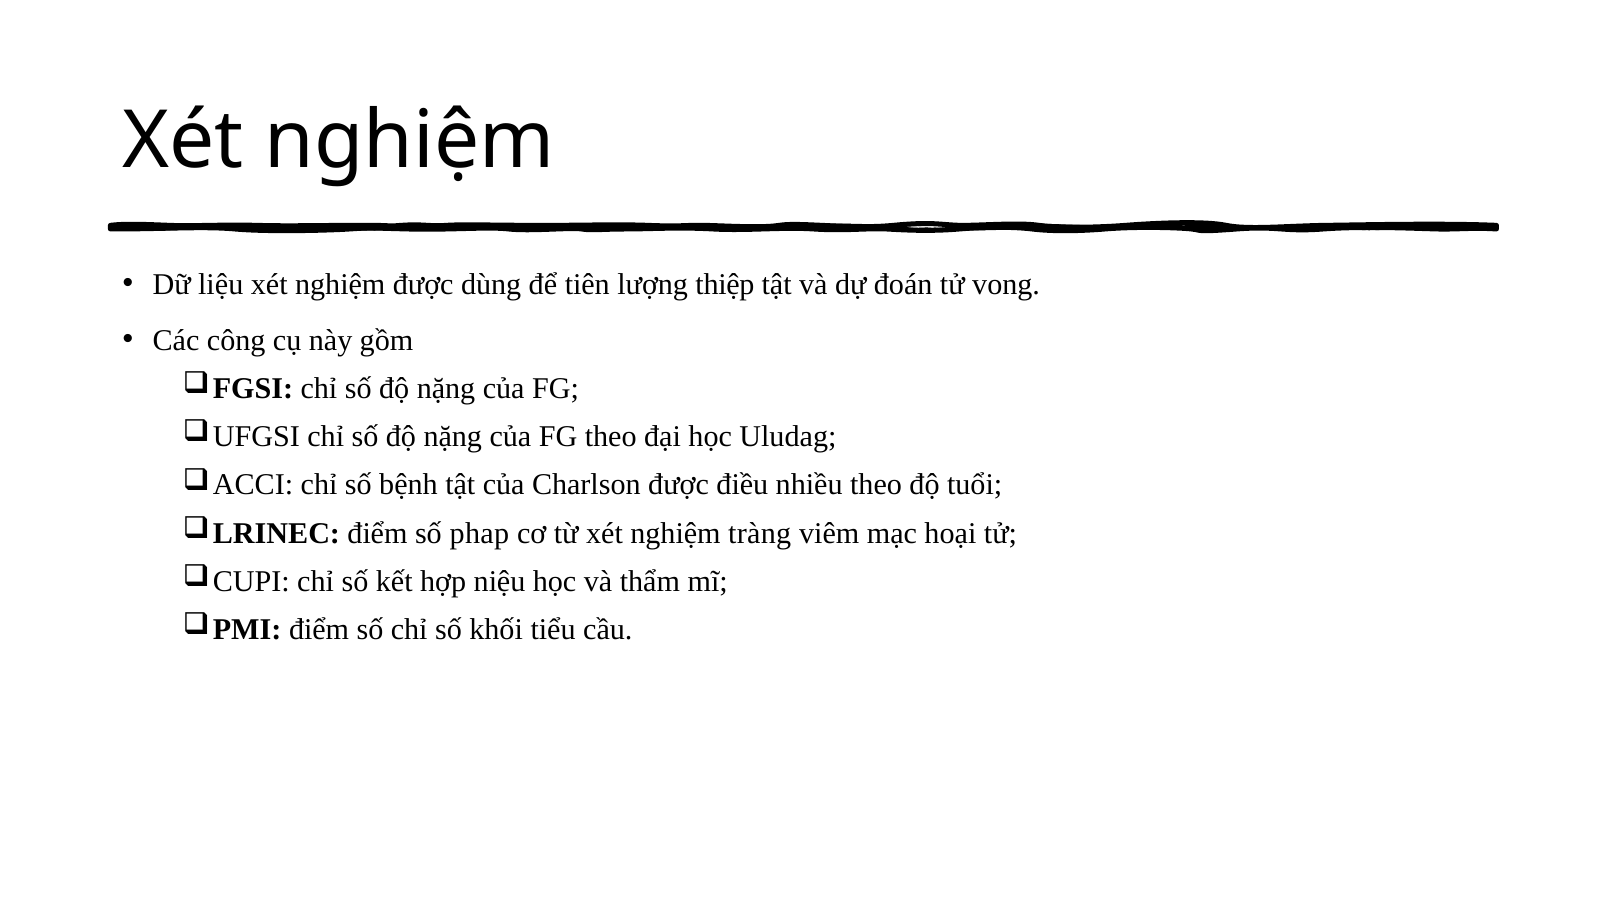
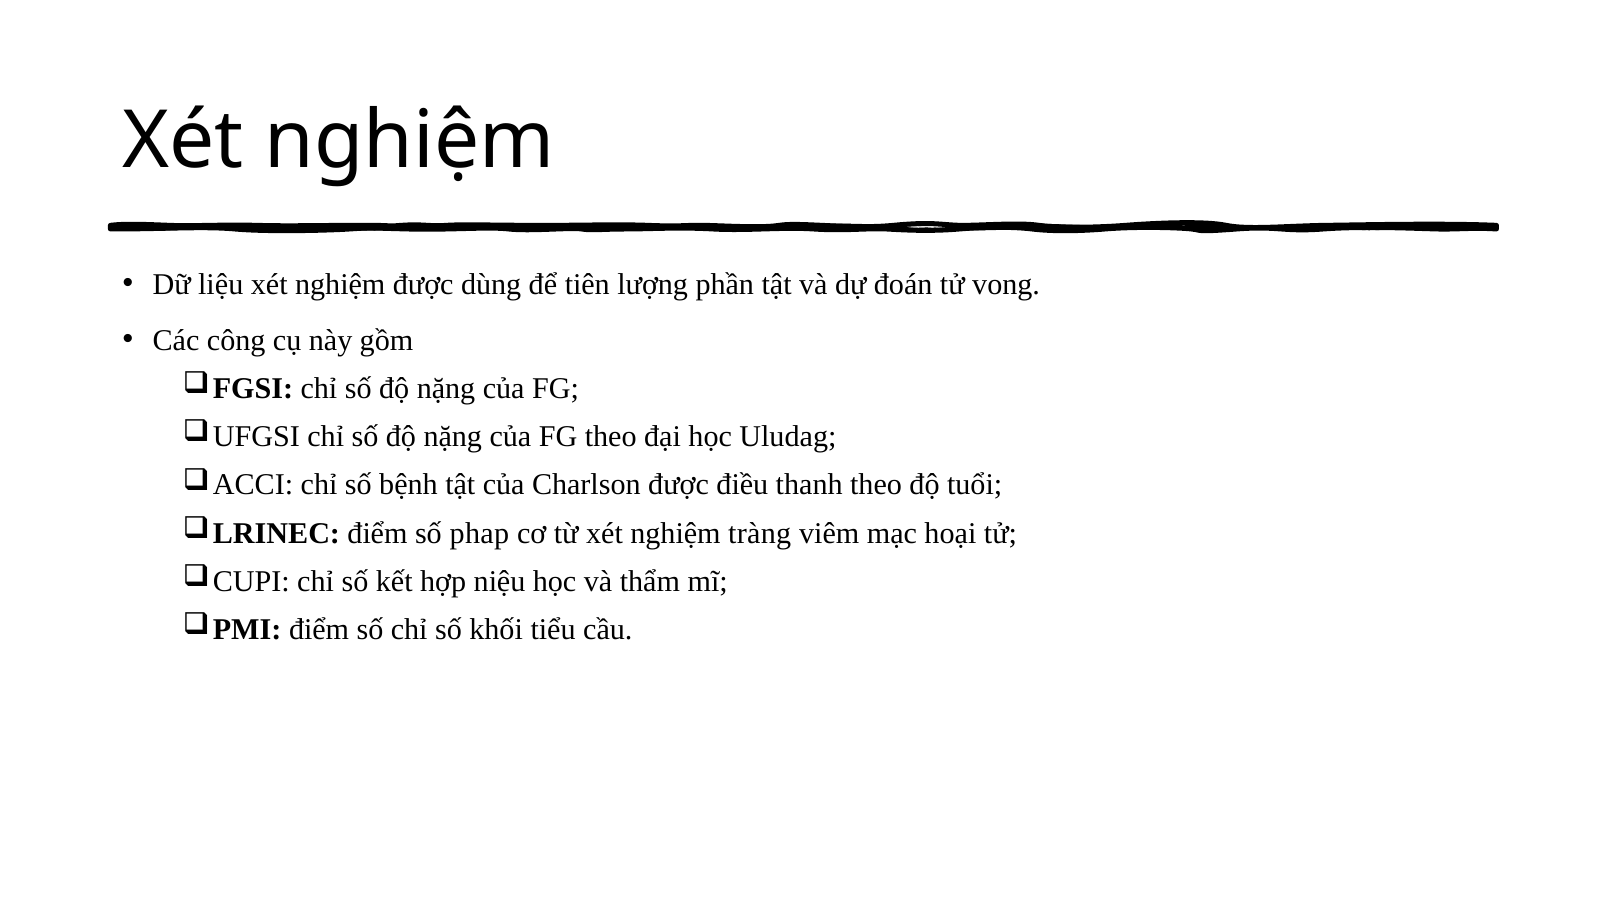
thiệp: thiệp -> phần (725, 284)
nhiều: nhiều -> thanh (809, 485)
